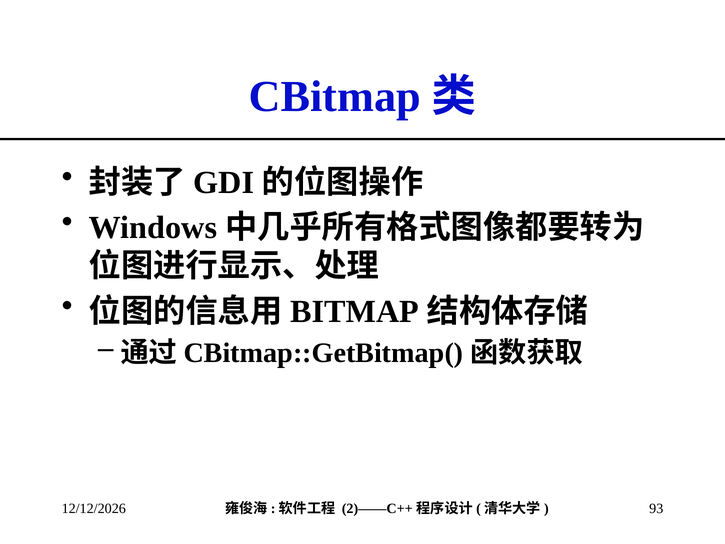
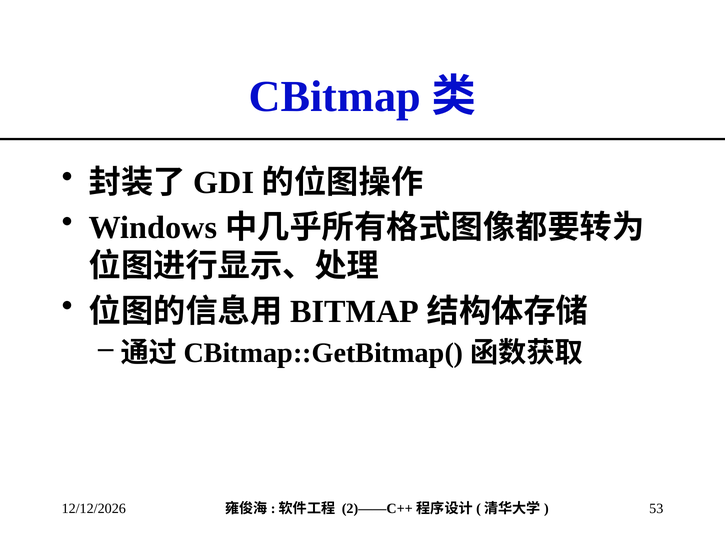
93: 93 -> 53 (656, 508)
